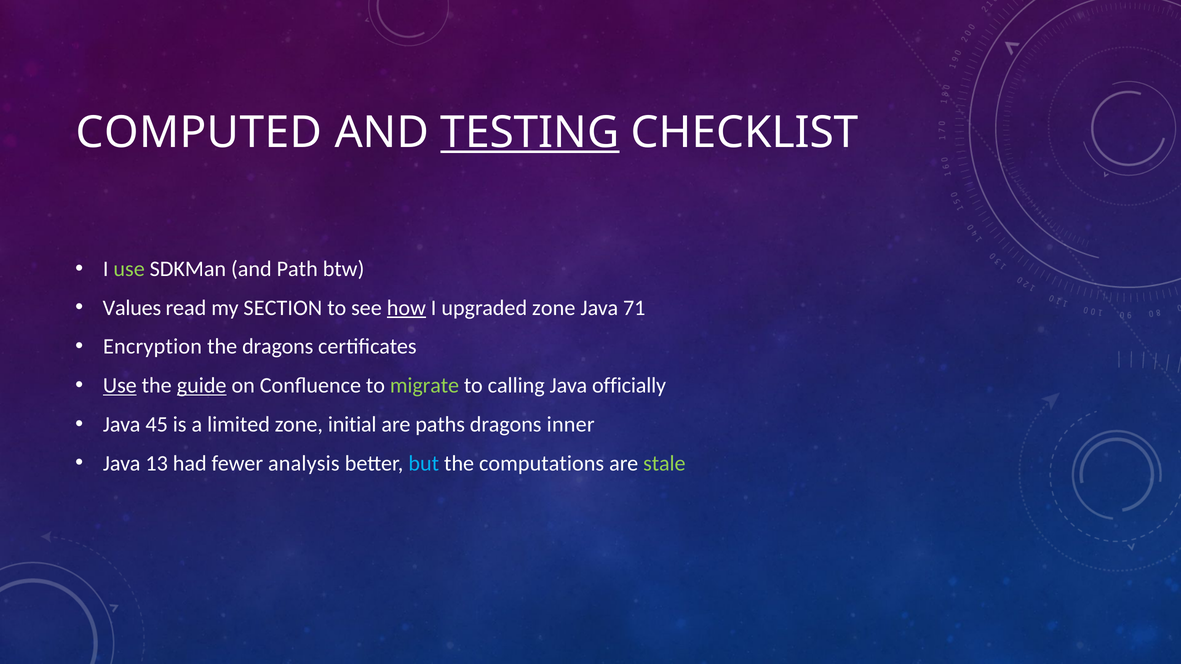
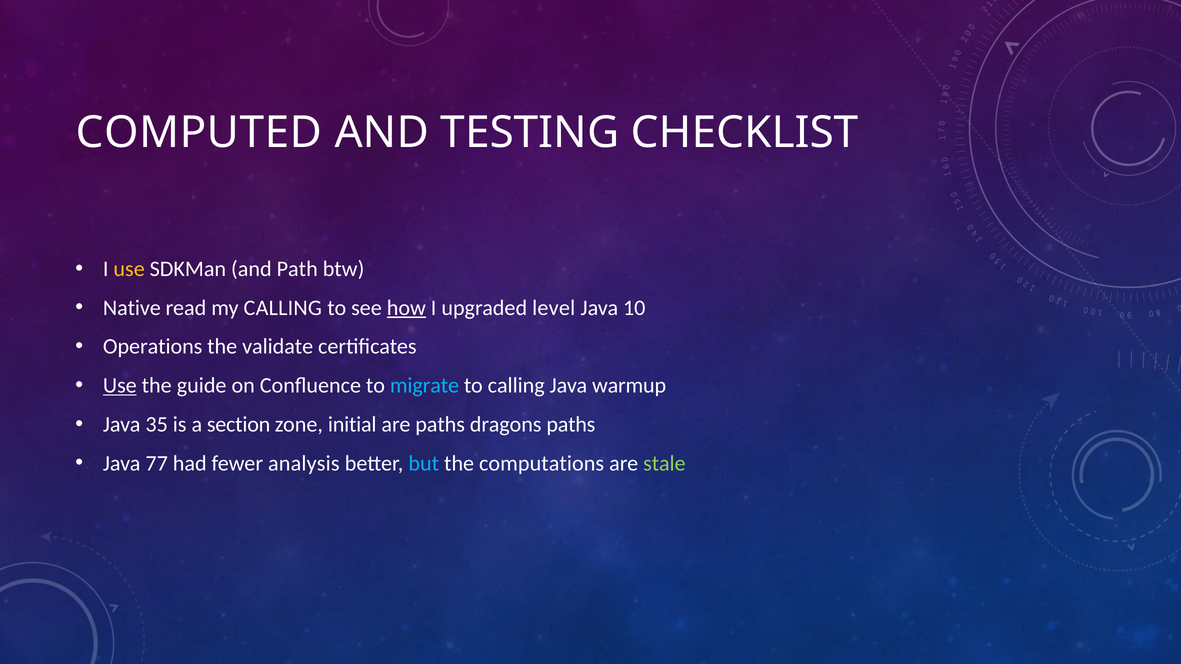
TESTING underline: present -> none (530, 133)
use colour: light green -> yellow (129, 269)
Values: Values -> Native (132, 308)
my SECTION: SECTION -> CALLING (283, 308)
upgraded zone: zone -> level (554, 308)
71: 71 -> 10 (634, 308)
Encryption: Encryption -> Operations (153, 347)
the dragons: dragons -> validate (278, 347)
guide underline: present -> none (202, 386)
migrate colour: light green -> light blue (424, 386)
officially: officially -> warmup (629, 386)
45: 45 -> 35 (157, 425)
limited: limited -> section (239, 425)
dragons inner: inner -> paths (571, 425)
13: 13 -> 77 (157, 463)
